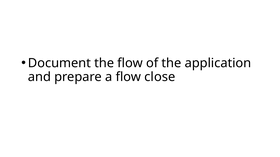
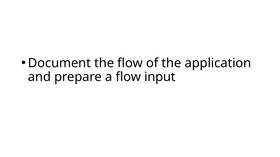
close: close -> input (160, 77)
